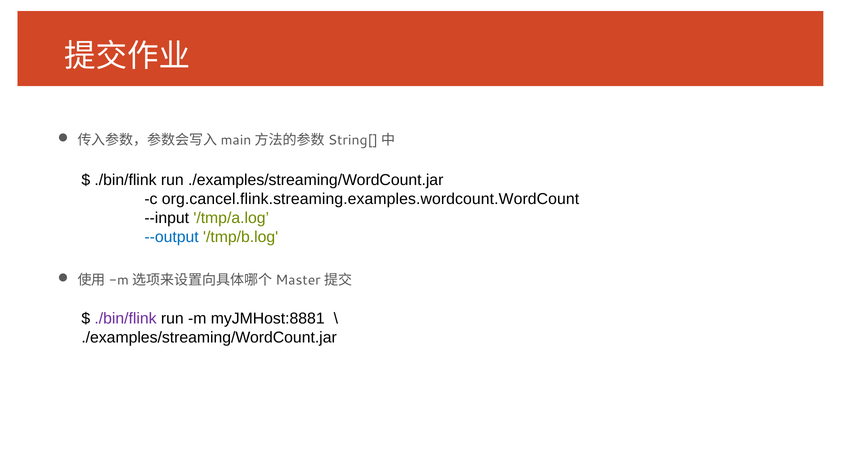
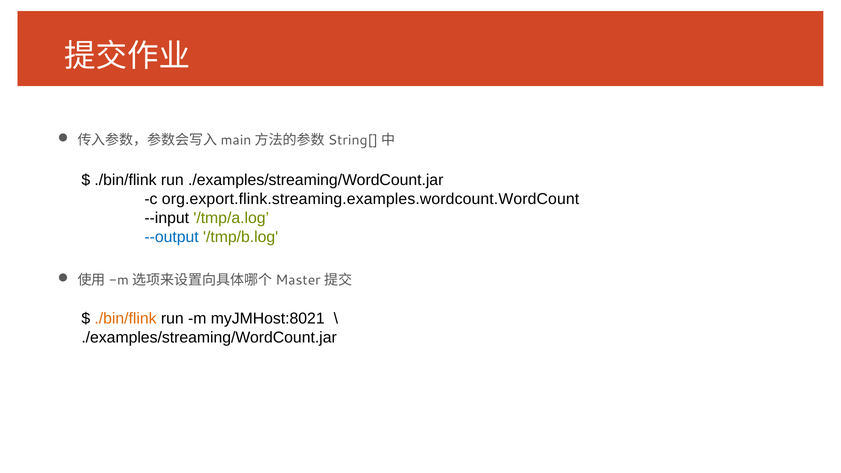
org.cancel.flink.streaming.examples.wordcount.WordCount: org.cancel.flink.streaming.examples.wordcount.WordCount -> org.export.flink.streaming.examples.wordcount.WordCount (371, 199)
./bin/flink colour: purple -> orange (126, 319)
myJMHost:8881: myJMHost:8881 -> myJMHost:8021 (268, 319)
